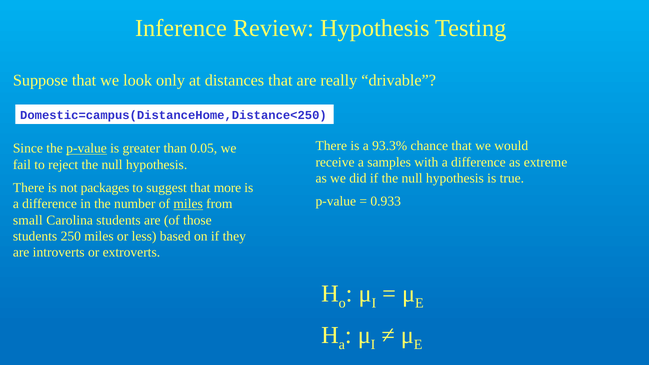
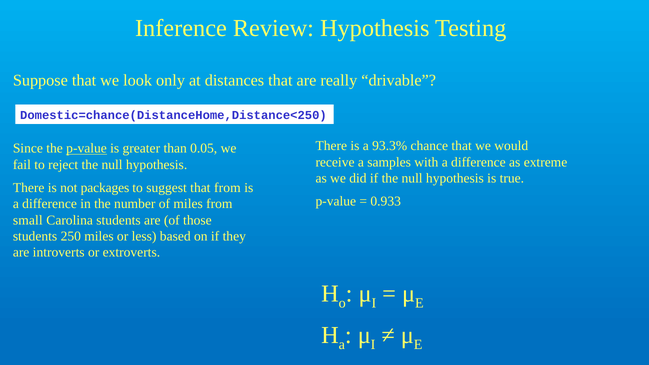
Domestic=campus(DistanceHome,Distance<250: Domestic=campus(DistanceHome,Distance<250 -> Domestic=chance(DistanceHome,Distance<250 (173, 115)
that more: more -> from (227, 188)
miles underline: present -> none (188, 204)
